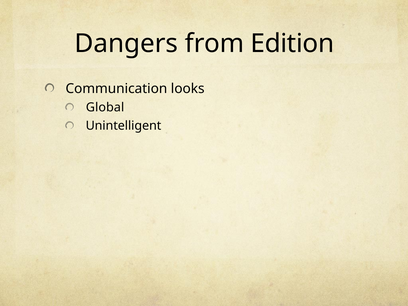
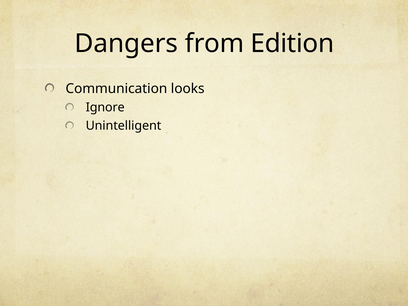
Global: Global -> Ignore (105, 108)
